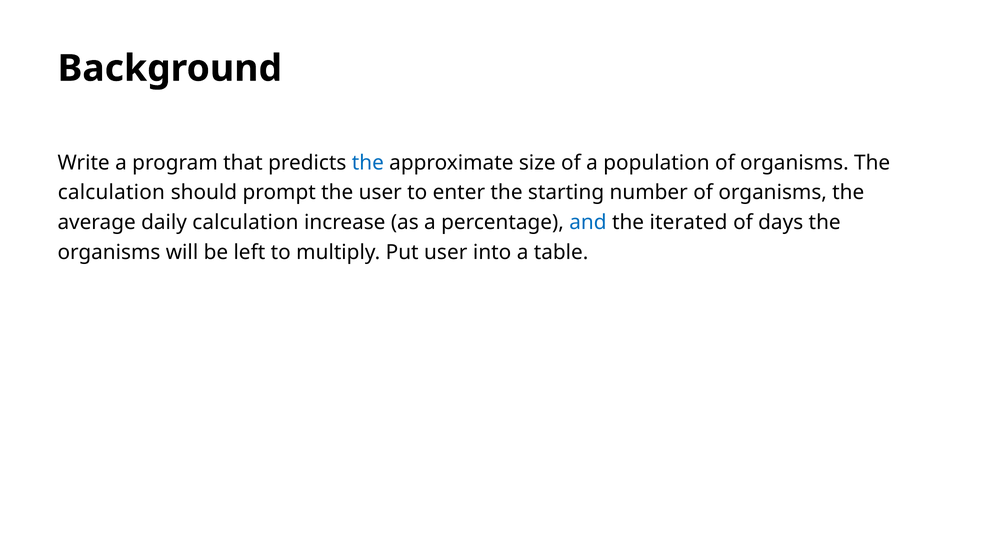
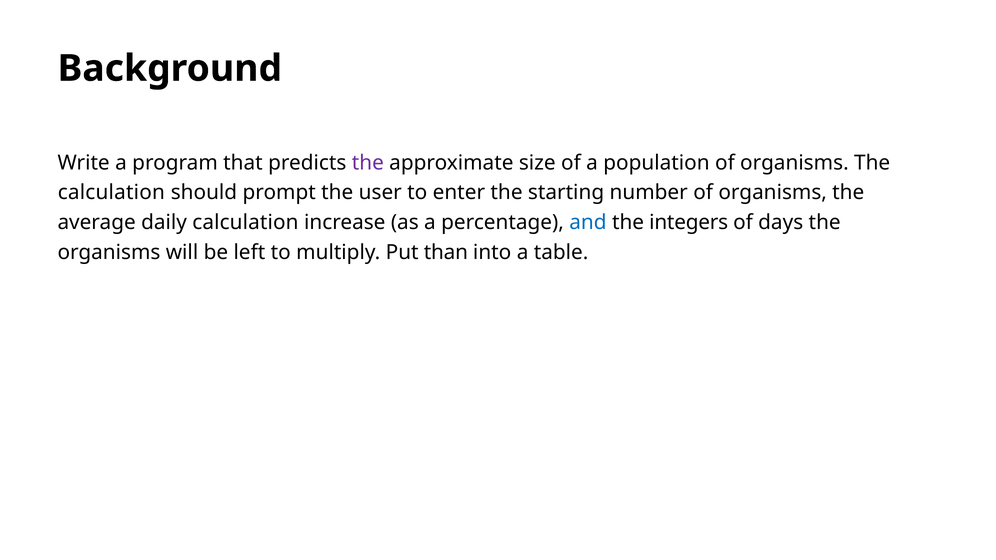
the colour: blue -> purple (368, 163)
iterated: iterated -> integers (689, 223)
Put user: user -> than (446, 252)
